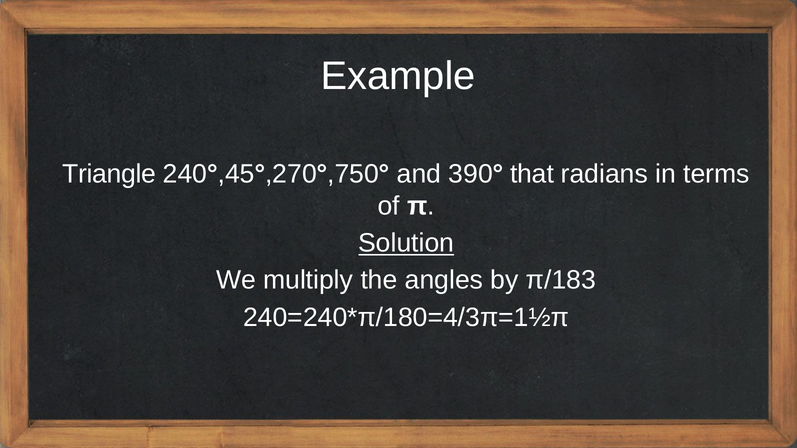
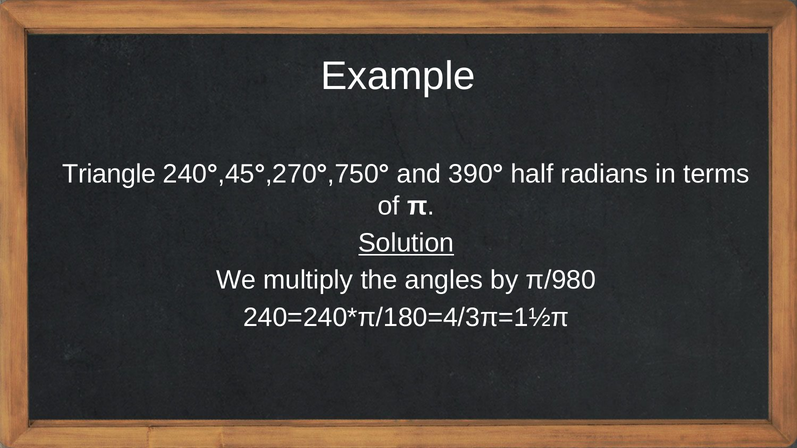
that: that -> half (532, 174)
π/183: π/183 -> π/980 (561, 280)
